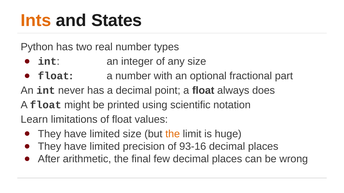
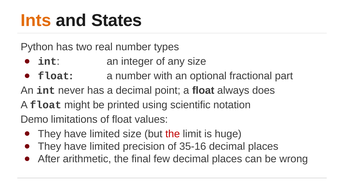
Learn: Learn -> Demo (34, 120)
the colour: orange -> red (173, 134)
93-16: 93-16 -> 35-16 (193, 147)
